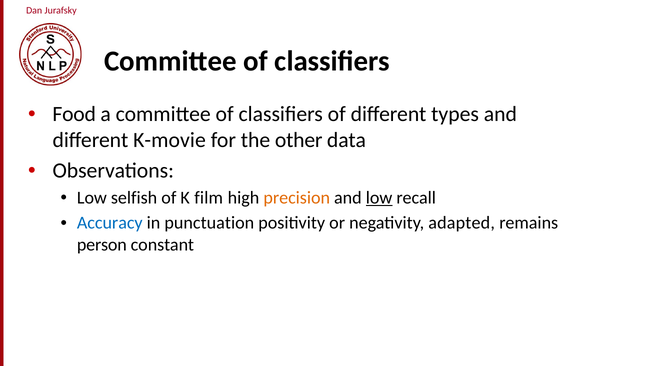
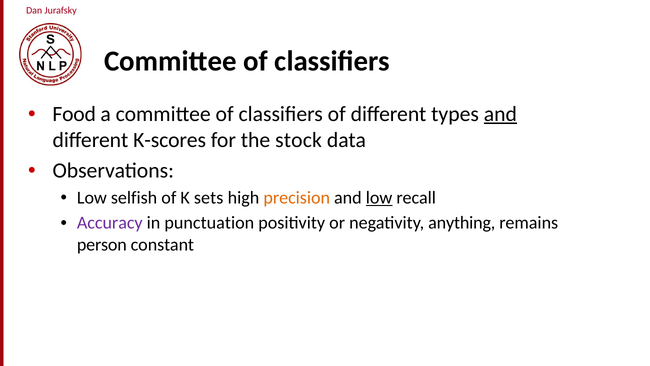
and underline: none -> present (500, 114)
K-movie: K-movie -> K-scores (170, 140)
other: other -> stock (299, 140)
film: film -> sets (209, 197)
Accuracy colour: blue -> purple (110, 223)
adapted: adapted -> anything (462, 223)
